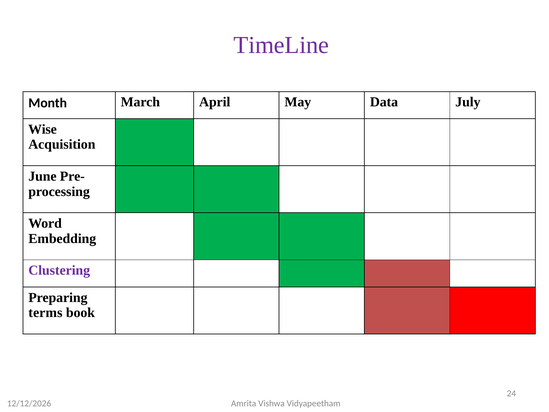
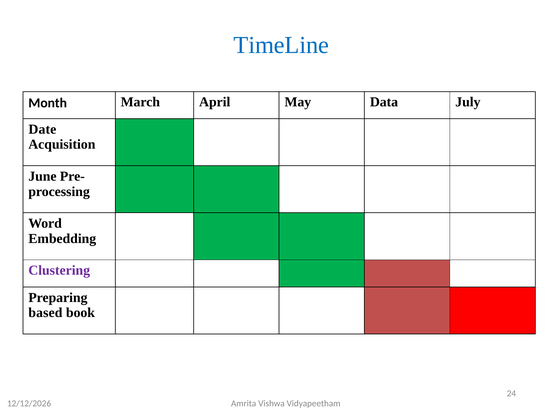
TimeLine colour: purple -> blue (281, 45)
Wise: Wise -> Date (42, 129)
terms: terms -> based (45, 313)
